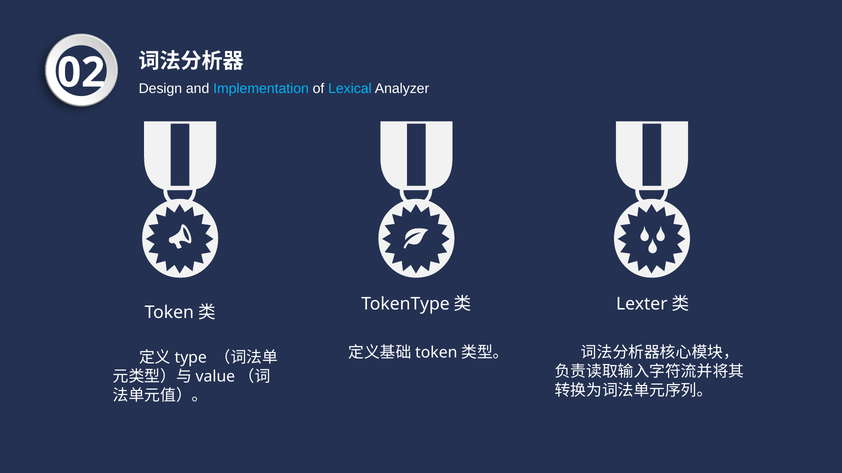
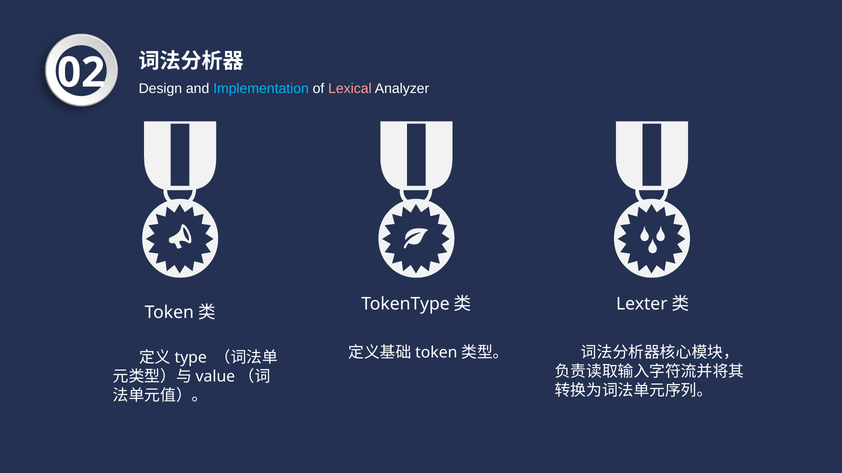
Lexical colour: light blue -> pink (350, 89)
